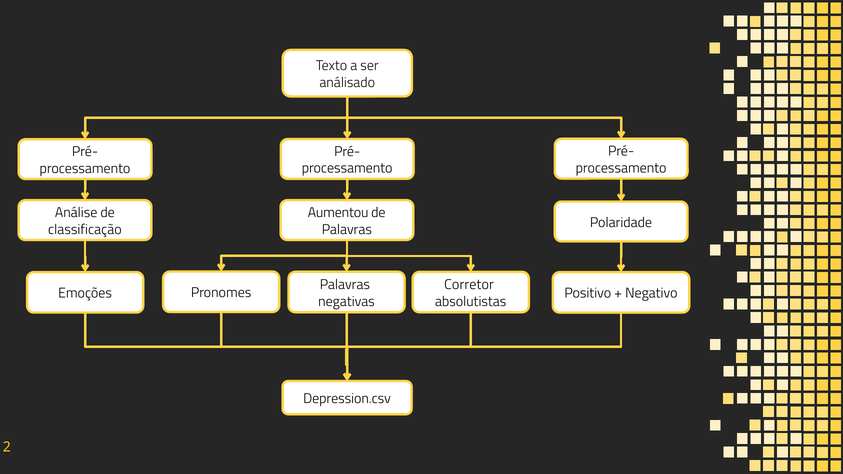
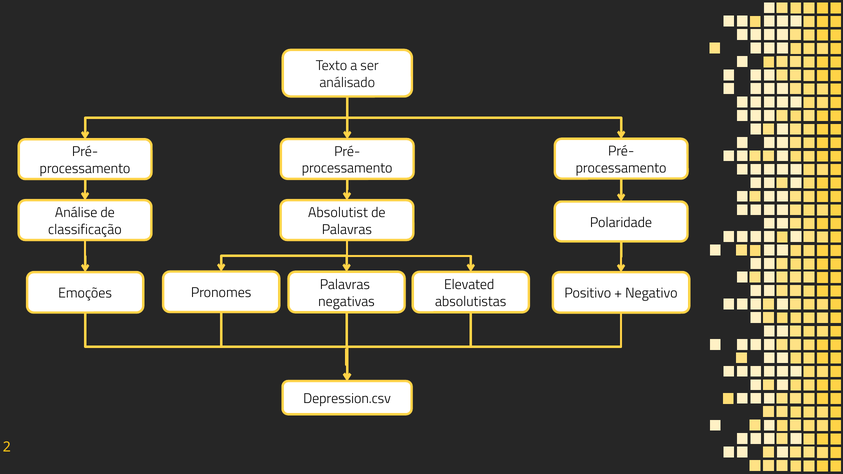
Aumentou: Aumentou -> Absolutist (338, 213)
Corretor: Corretor -> Elevated (469, 285)
